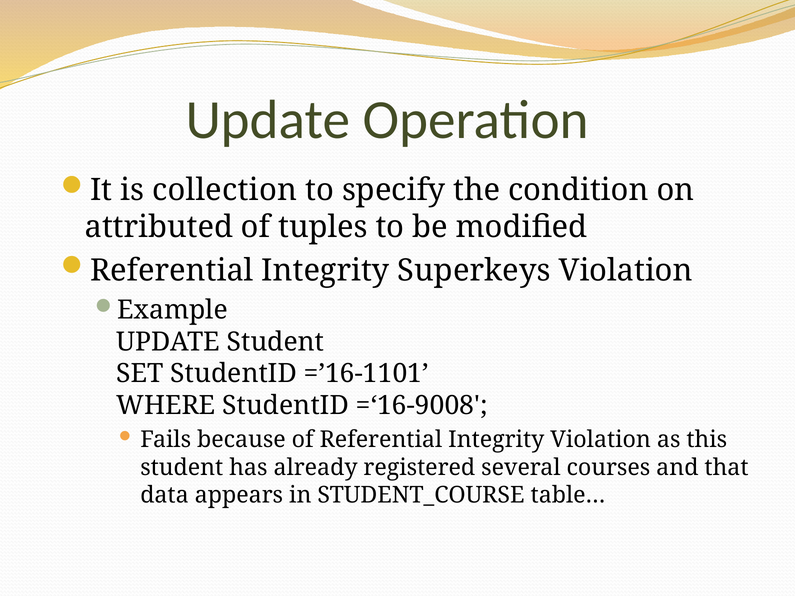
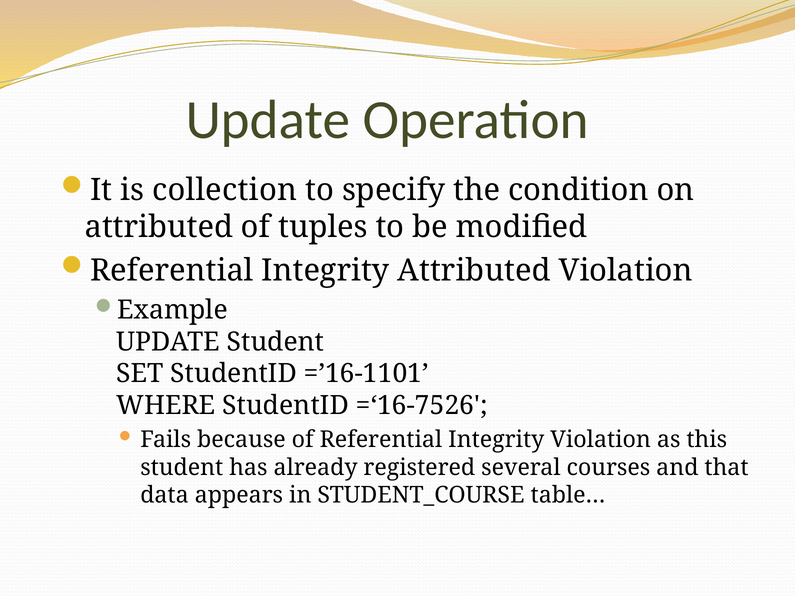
Integrity Superkeys: Superkeys -> Attributed (474, 271)
=‘16-9008: =‘16-9008 -> =‘16-7526 (422, 406)
